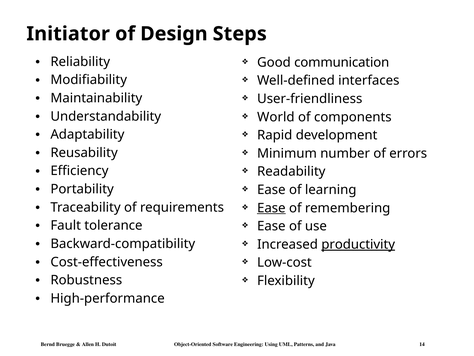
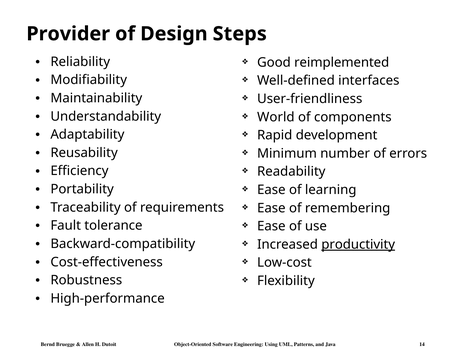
Initiator: Initiator -> Provider (68, 34)
communication: communication -> reimplemented (342, 62)
Ease underline: present -> none (271, 208)
